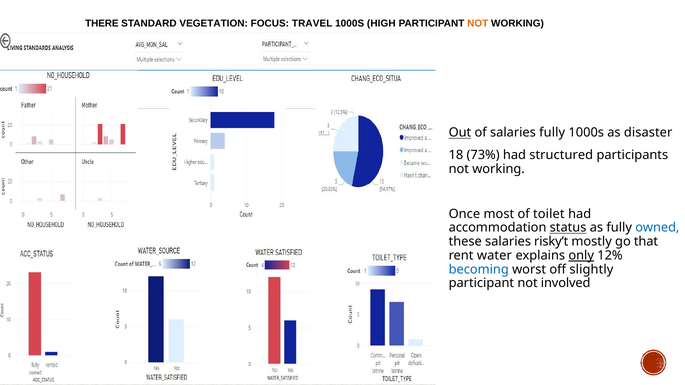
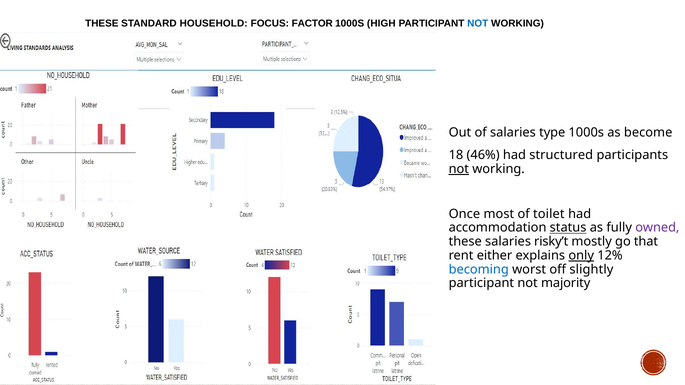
THERE: THERE -> THESE (102, 23)
VEGETATION: VEGETATION -> HOUSEHOLD (214, 23)
TRAVEL: TRAVEL -> FACTOR (312, 23)
NOT colour: orange -> blue (478, 23)
Out underline: present -> none (460, 133)
salaries fully: fully -> type (552, 133)
disaster: disaster -> become (648, 133)
73%: 73% -> 46% (483, 155)
not underline: none -> present (459, 169)
owned colour: blue -> purple (657, 228)
water: water -> either (495, 256)
involved: involved -> majority (566, 283)
